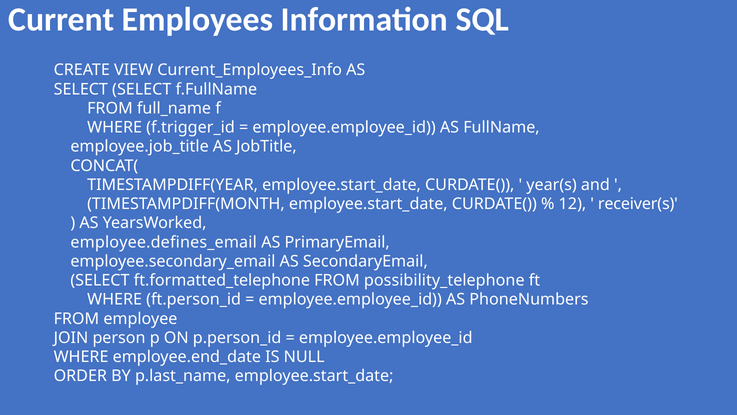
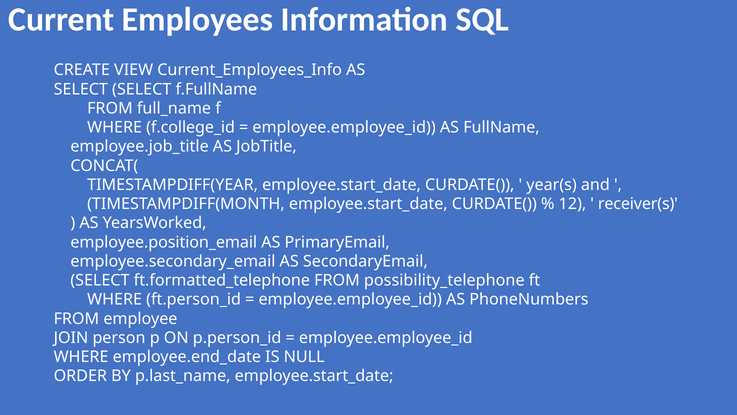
f.trigger_id: f.trigger_id -> f.college_id (191, 127)
employee.defines_email: employee.defines_email -> employee.position_email (164, 242)
